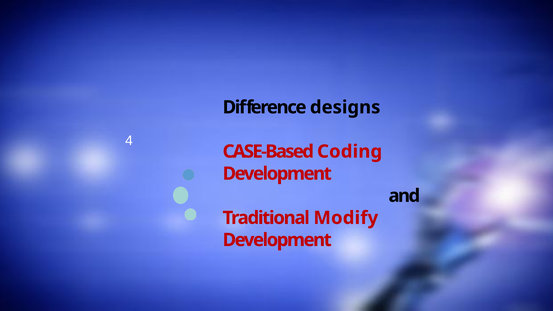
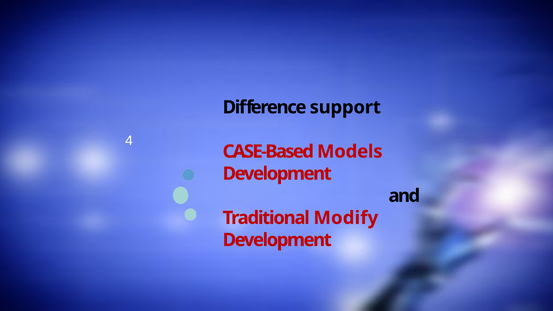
designs: designs -> support (345, 107)
Coding: Coding -> Models (350, 152)
